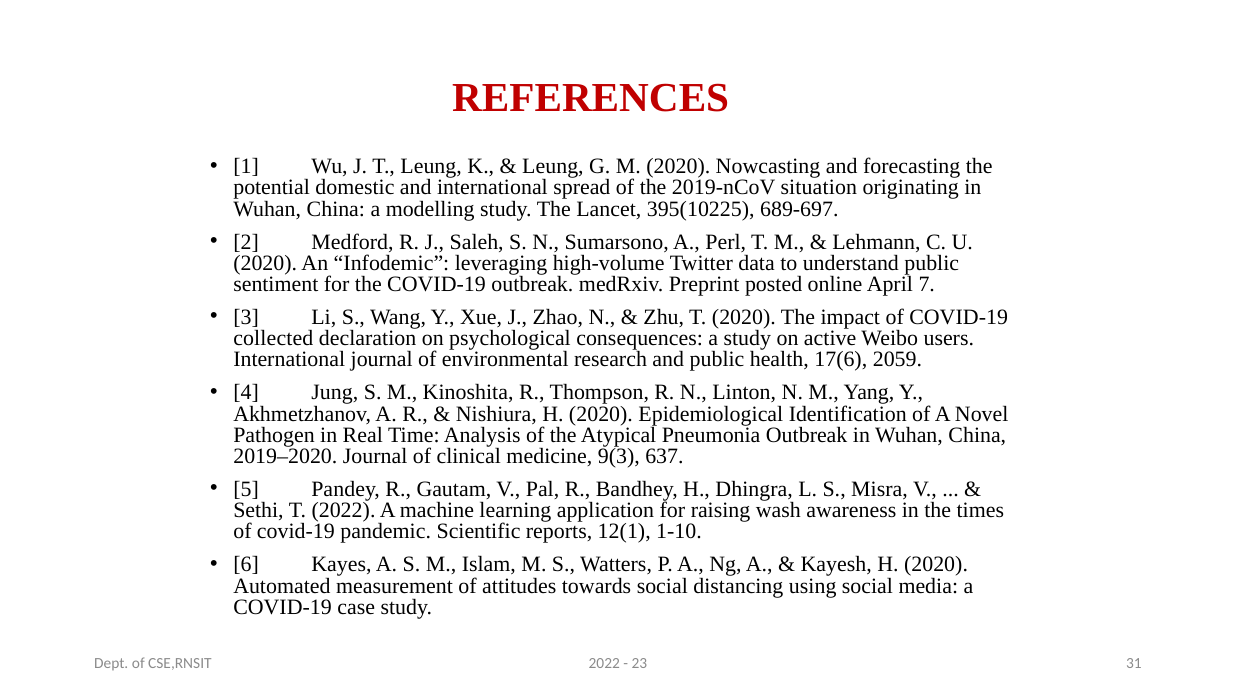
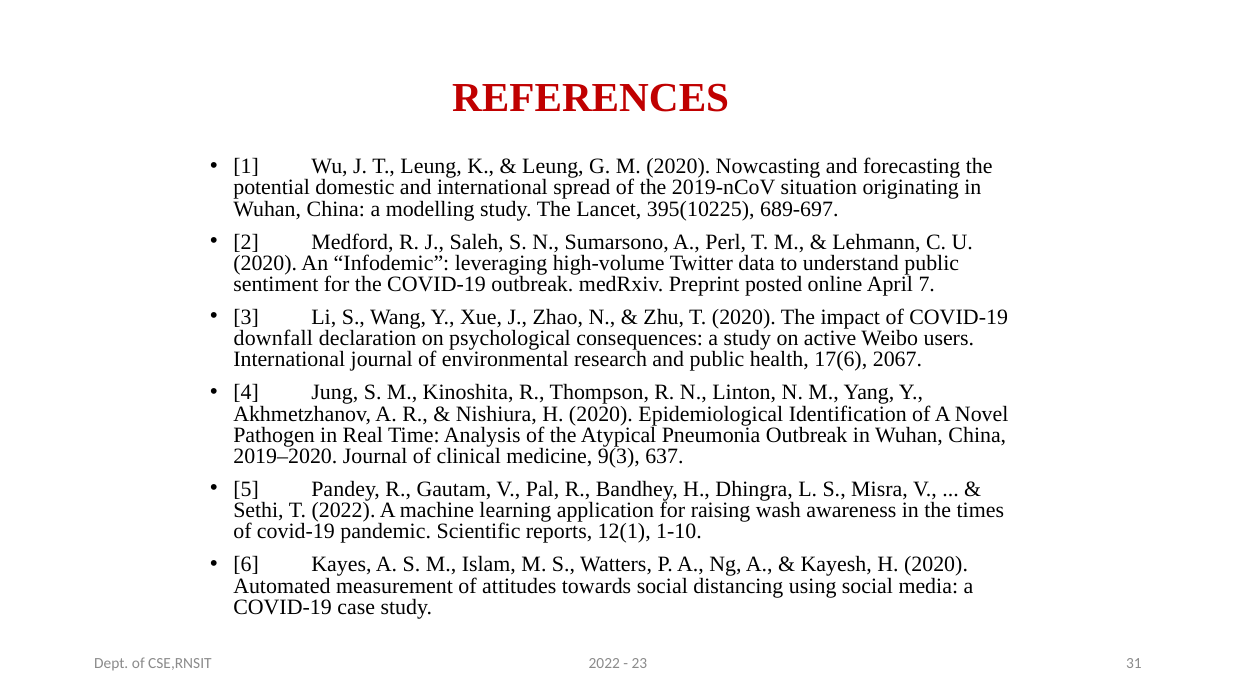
collected: collected -> downfall (273, 339)
2059: 2059 -> 2067 (897, 360)
